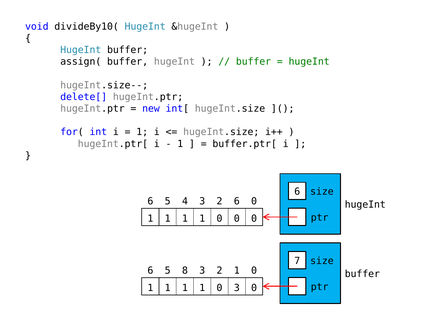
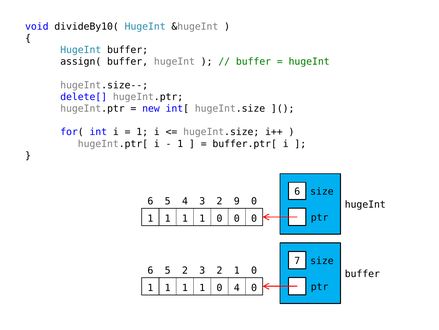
2 6: 6 -> 9 (237, 201)
5 8: 8 -> 2 (185, 270)
0 3: 3 -> 4 (237, 287)
